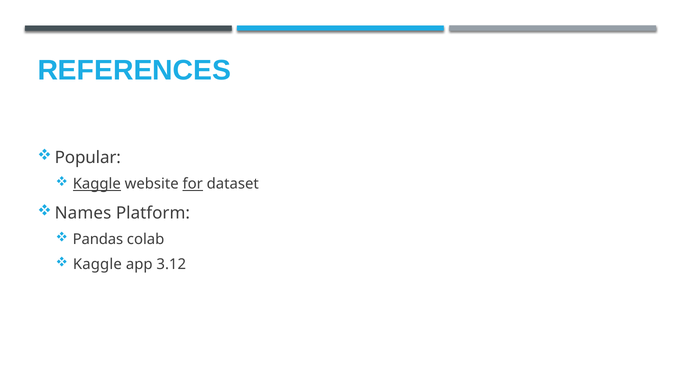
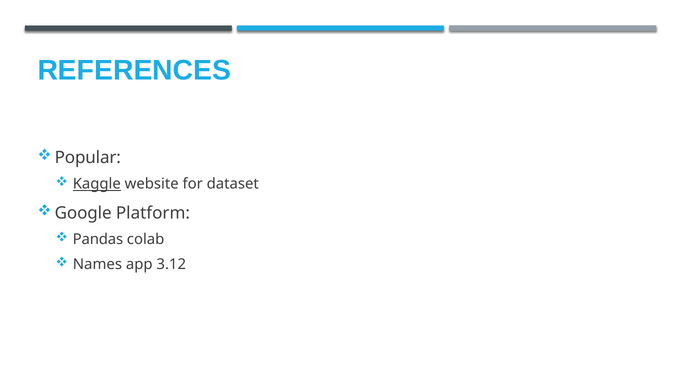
for underline: present -> none (193, 184)
Names: Names -> Google (83, 213)
Kaggle: Kaggle -> Names (97, 264)
